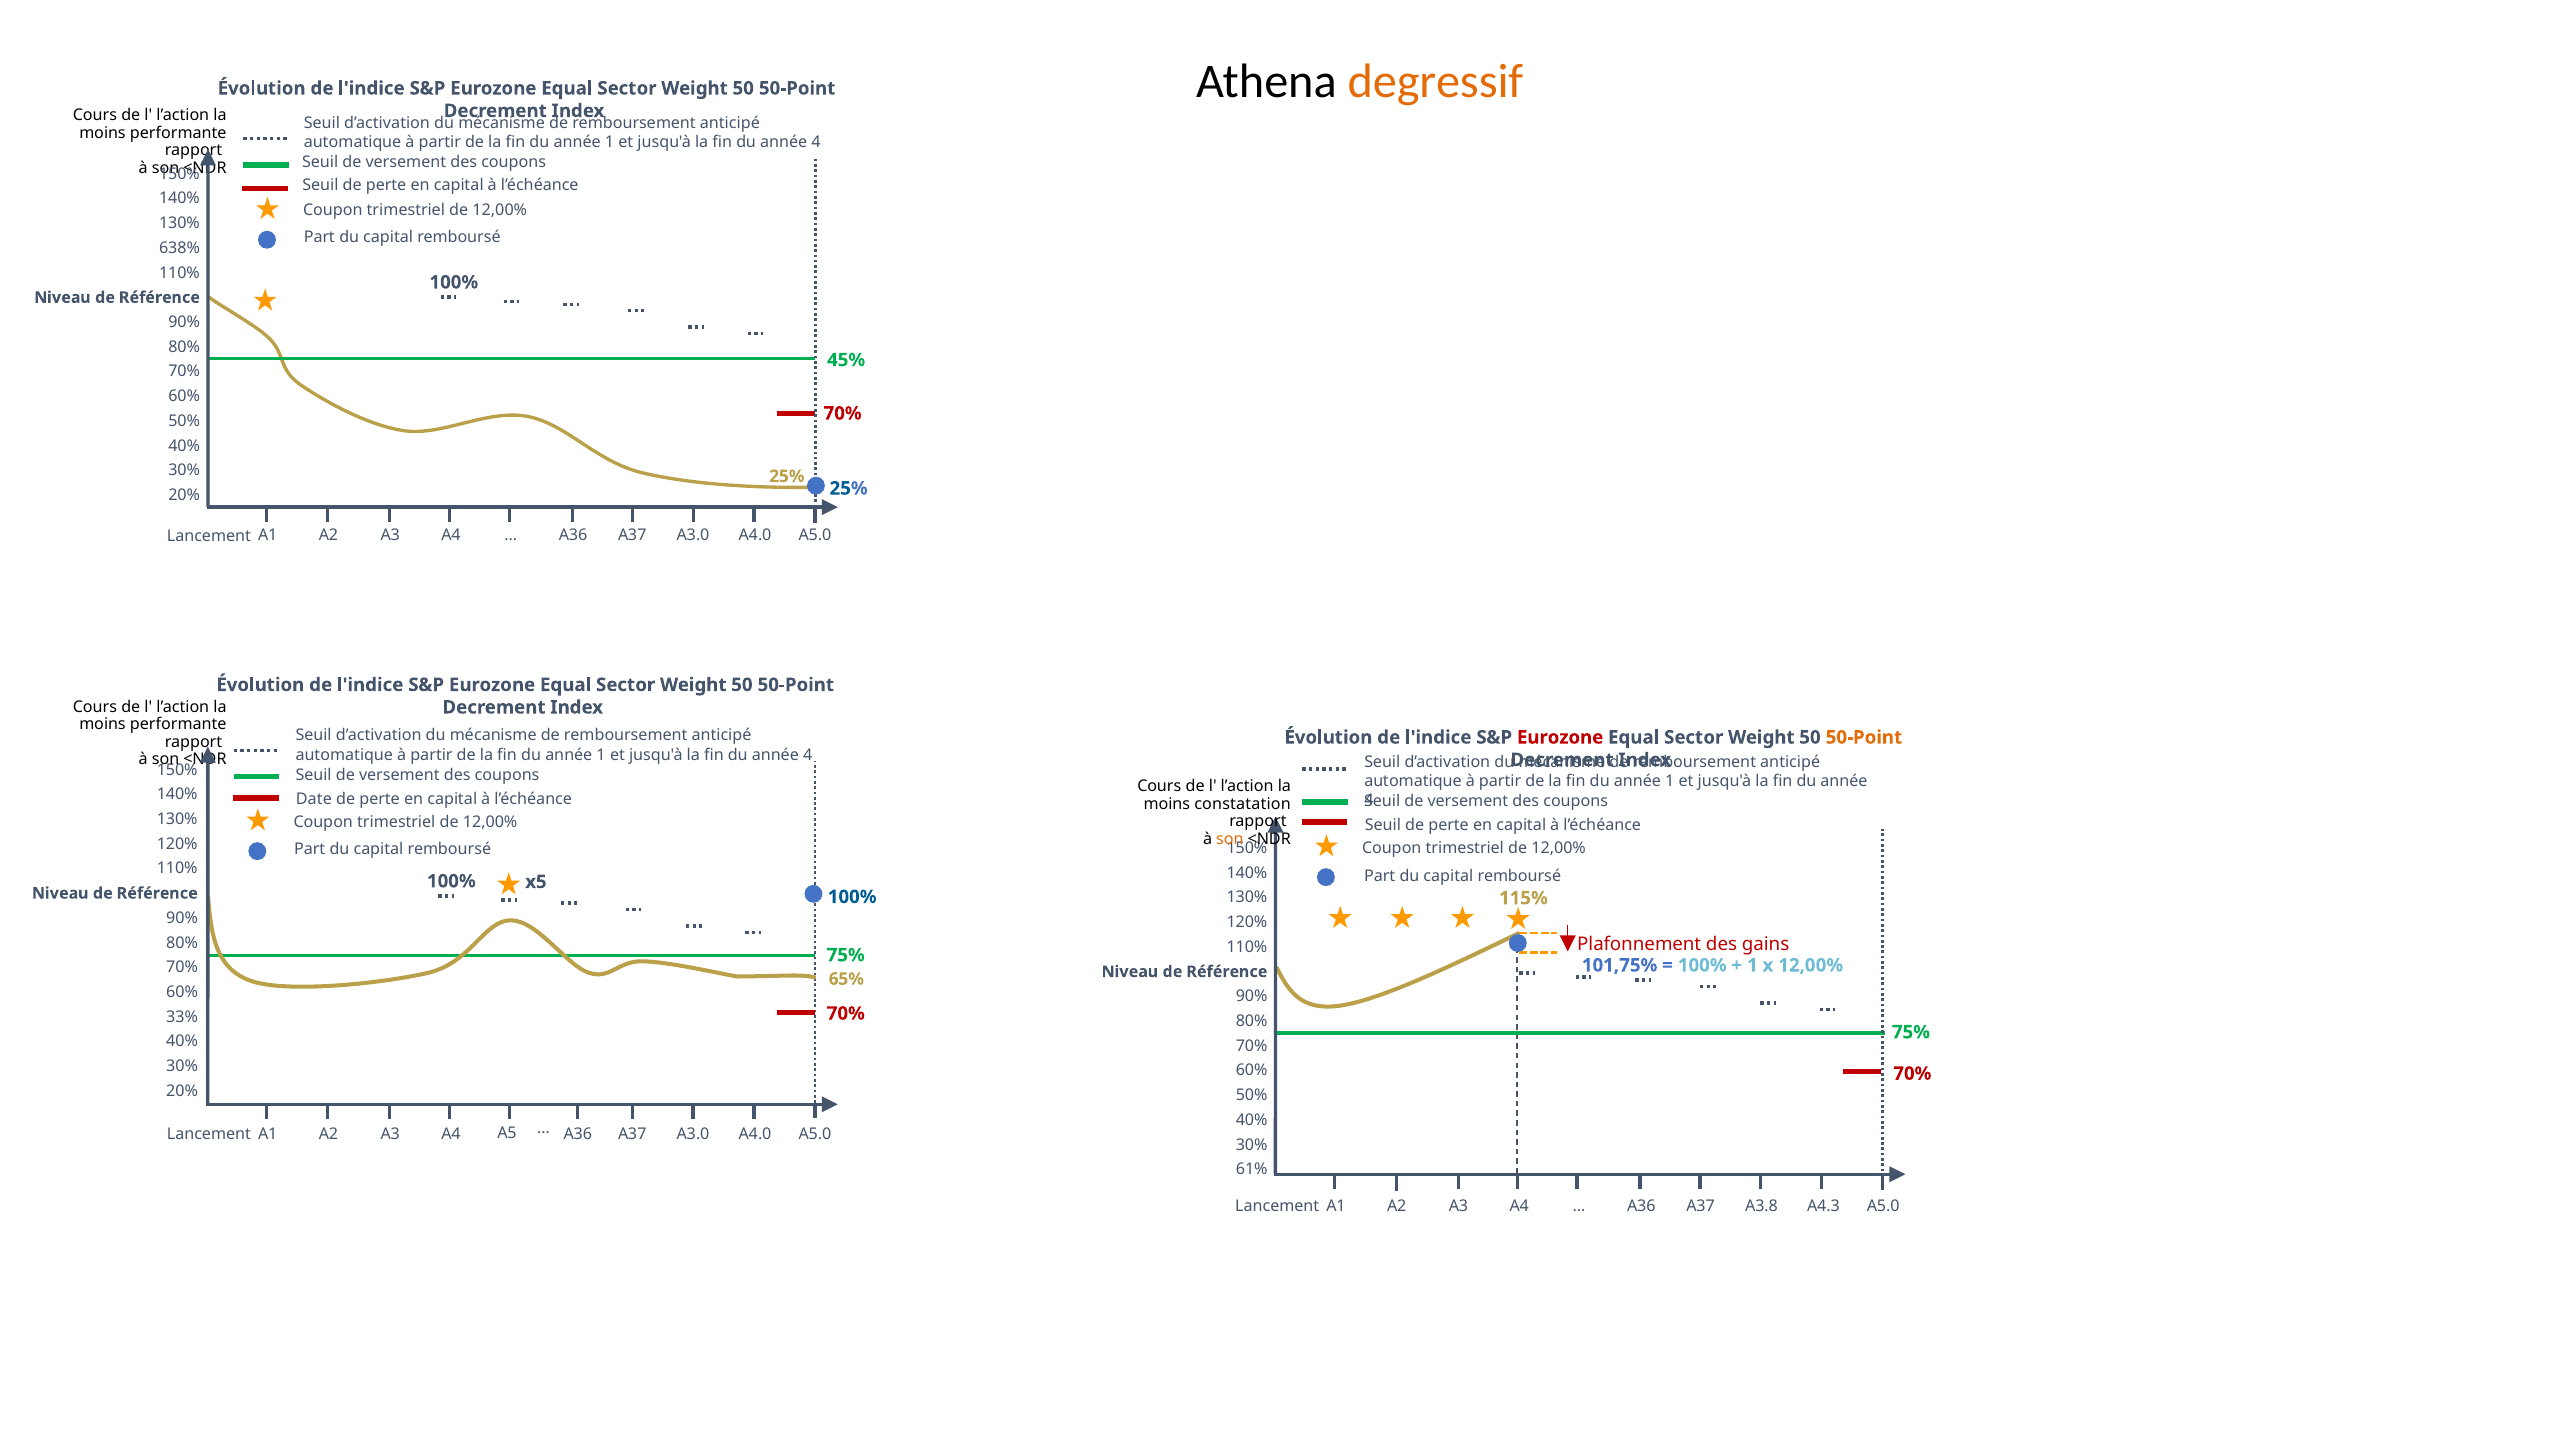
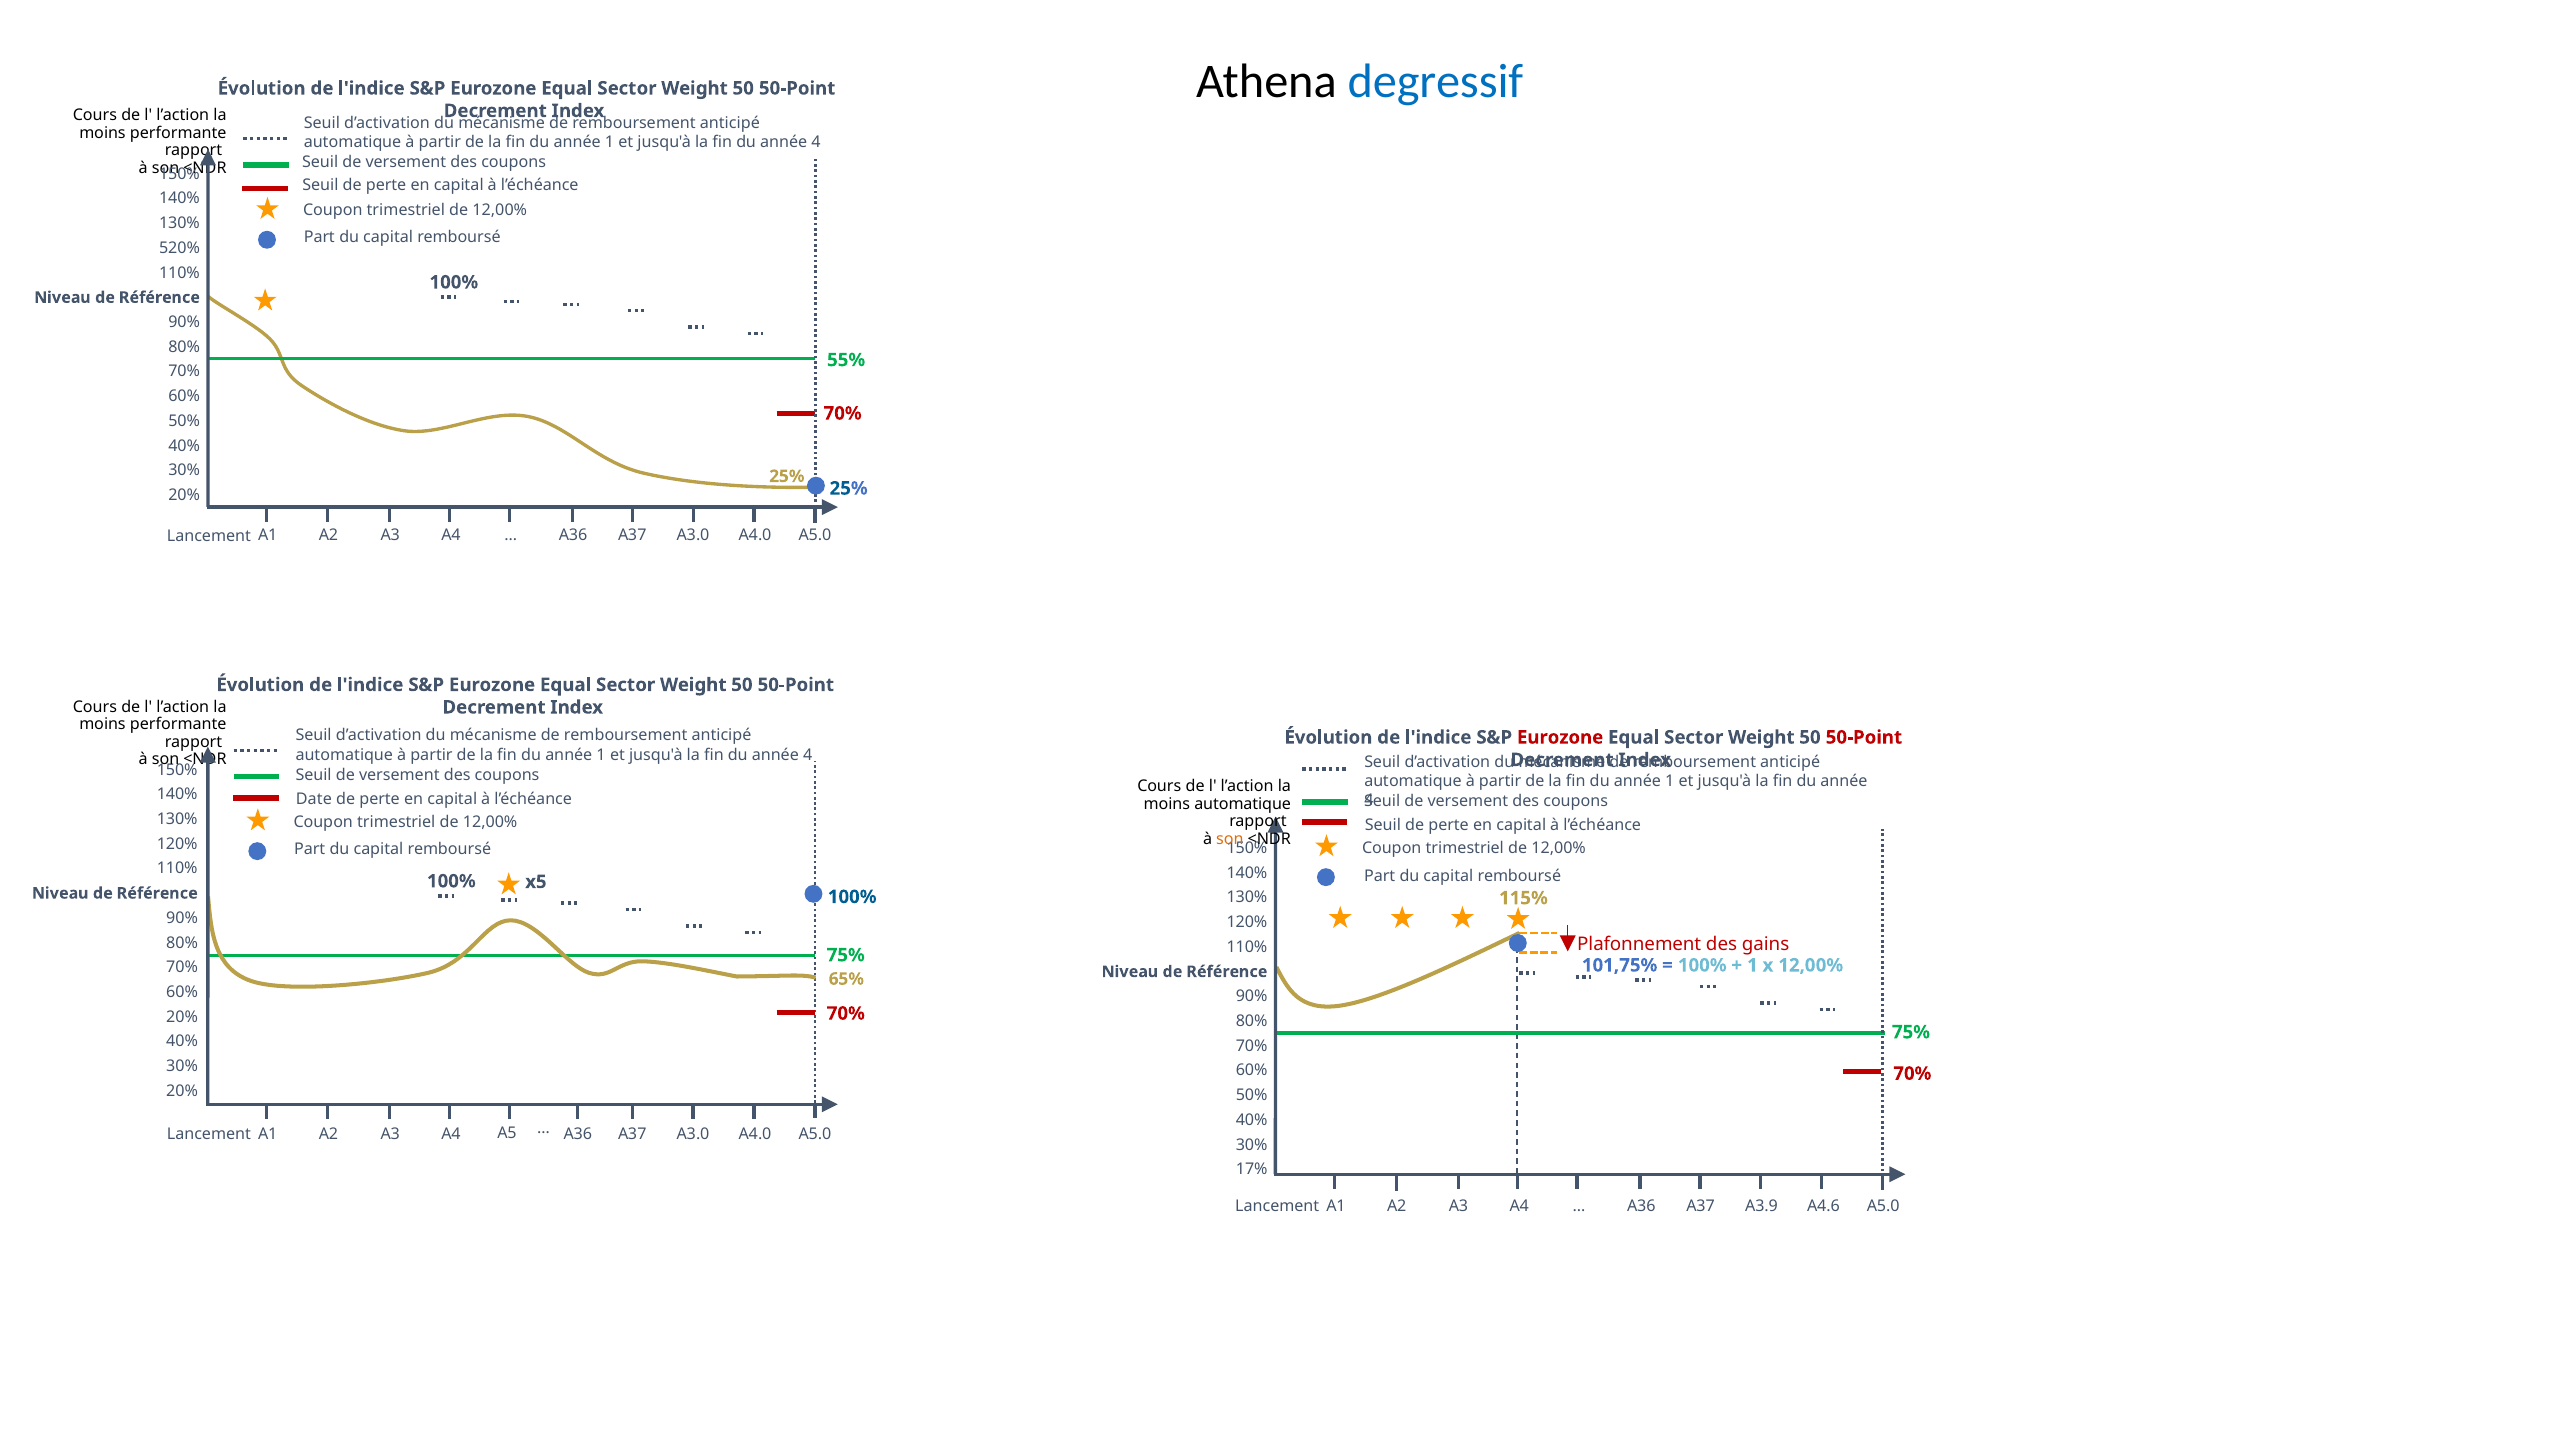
degressif colour: orange -> blue (1435, 81)
638%: 638% -> 520% (179, 248)
45%: 45% -> 55% (846, 360)
50-Point colour: orange -> red (1864, 737)
moins constatation: constatation -> automatique (1243, 804)
33%: 33% -> 20% (182, 1017)
61%: 61% -> 17% (1252, 1169)
A3.8: A3.8 -> A3.9 (1762, 1206)
A4.3: A4.3 -> A4.6 (1823, 1206)
